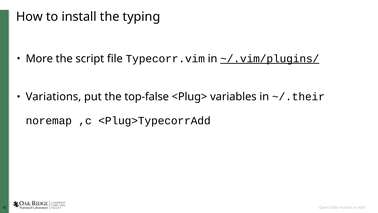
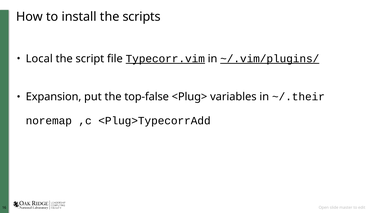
typing: typing -> scripts (142, 17)
More: More -> Local (39, 59)
Typecorr.vim underline: none -> present (165, 59)
Variations: Variations -> Expansion (54, 97)
